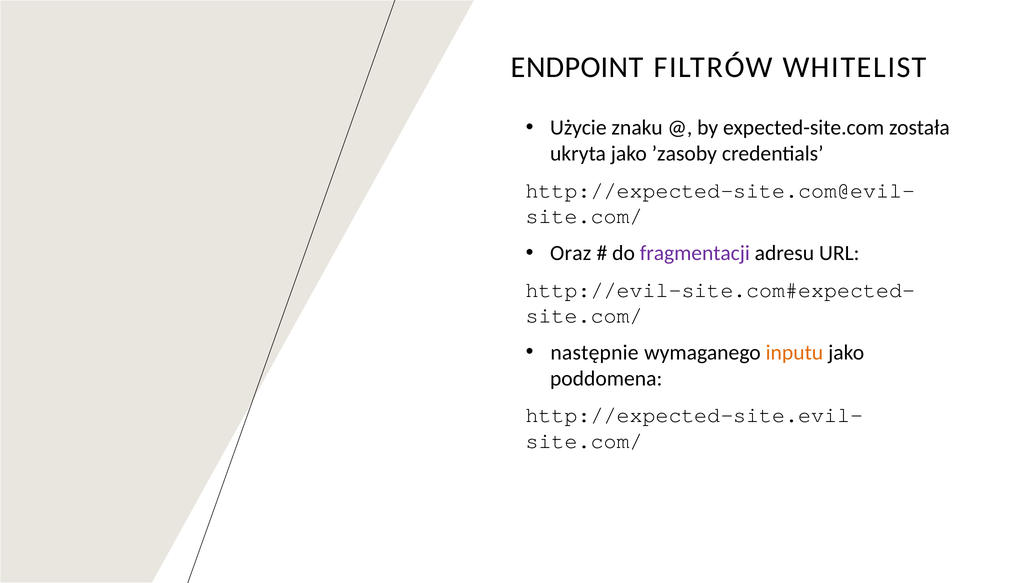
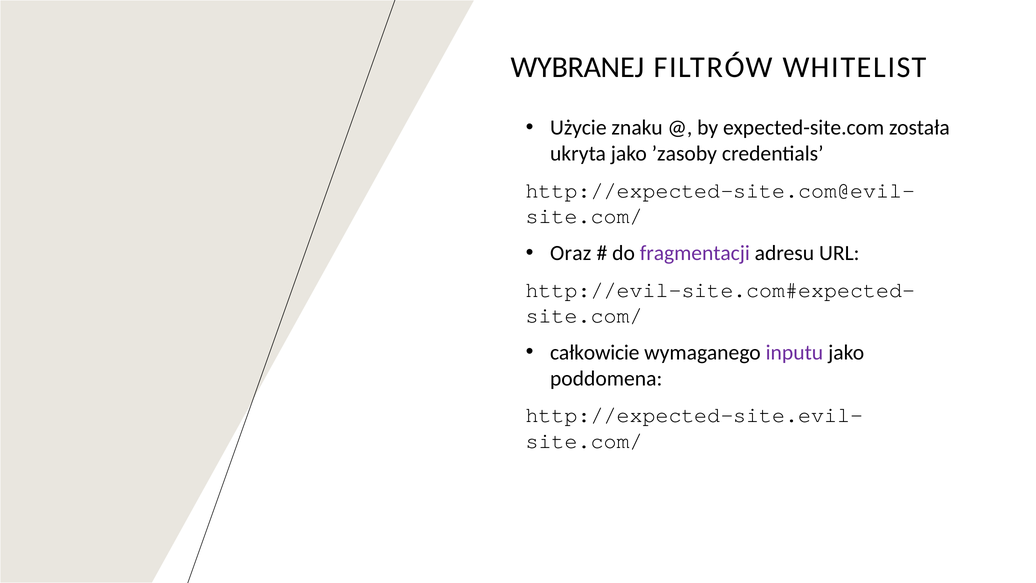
ENDPOINT: ENDPOINT -> WYBRANEJ (577, 67)
następnie: następnie -> całkowicie (595, 352)
inputu colour: orange -> purple (794, 352)
